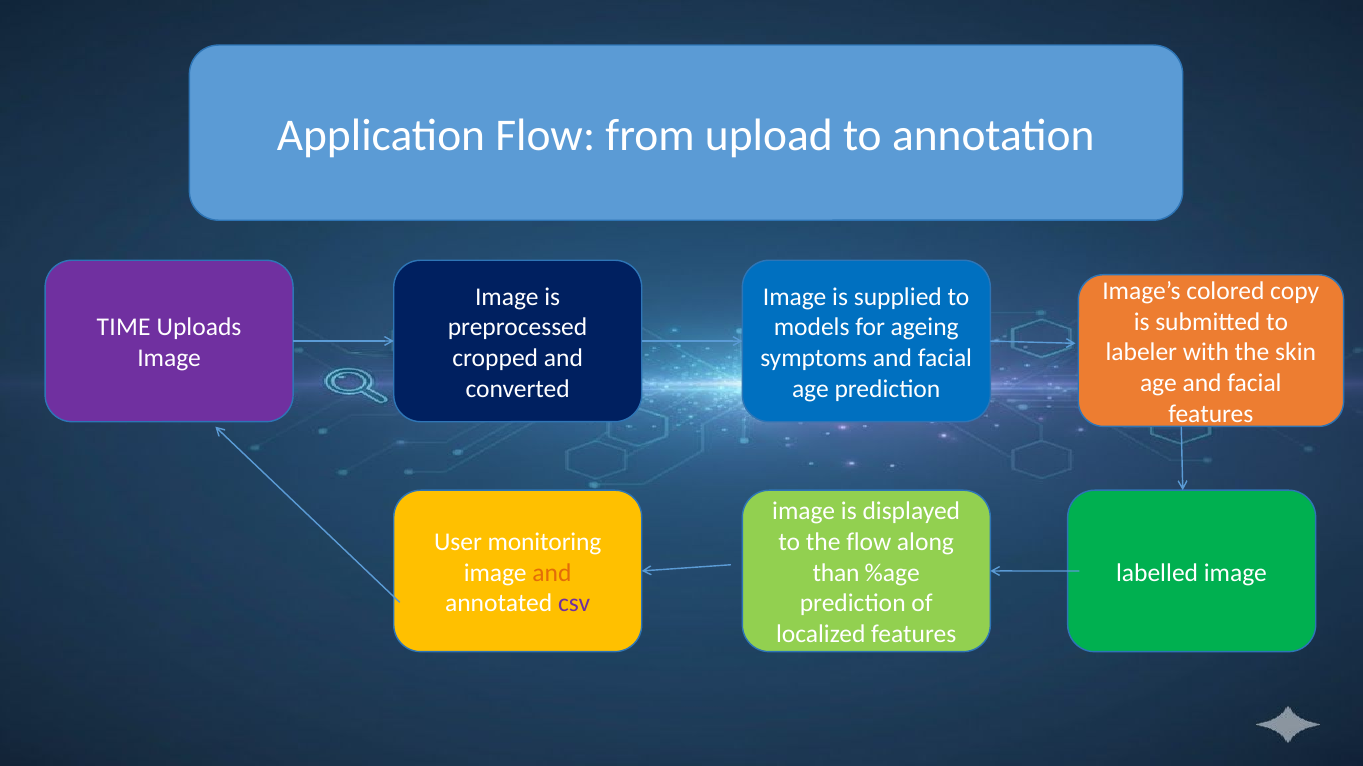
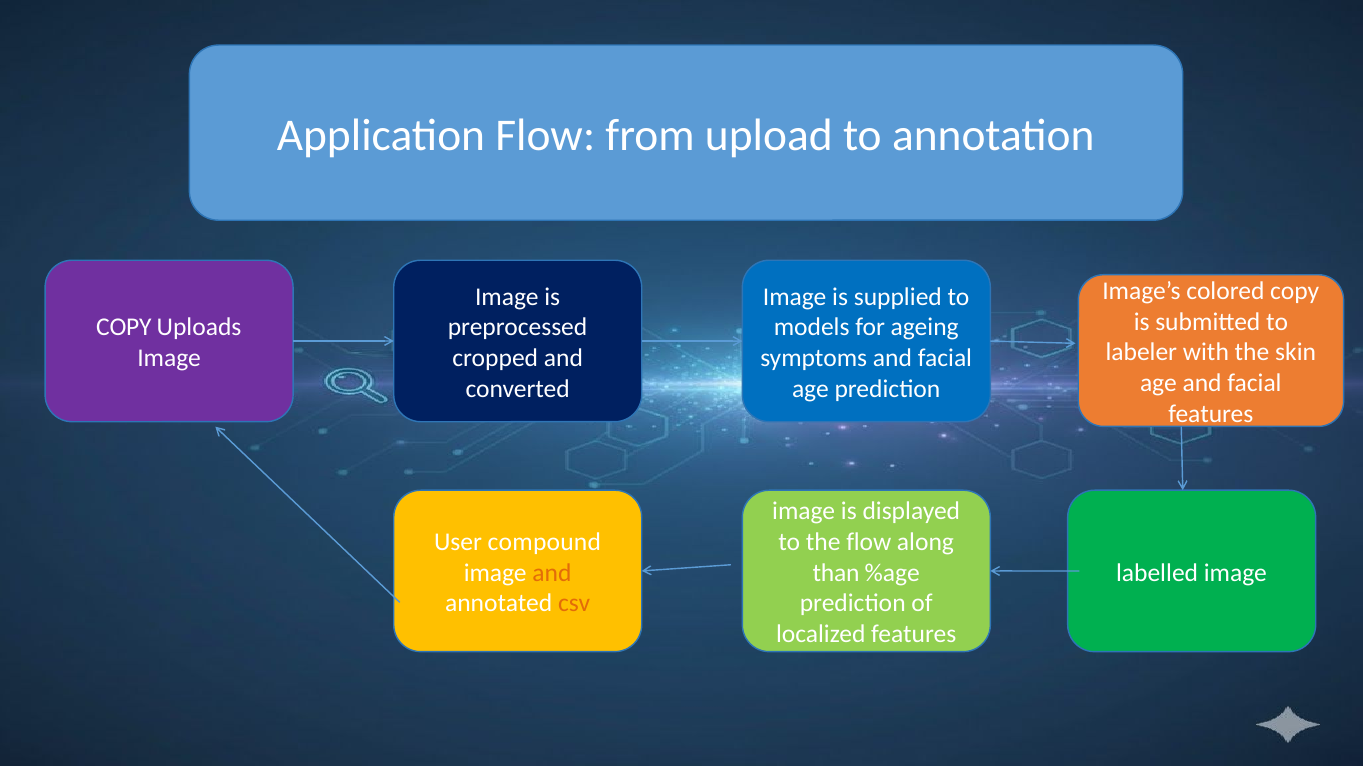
TIME: TIME -> COPY (124, 328)
monitoring: monitoring -> compound (544, 543)
csv colour: purple -> orange (574, 604)
